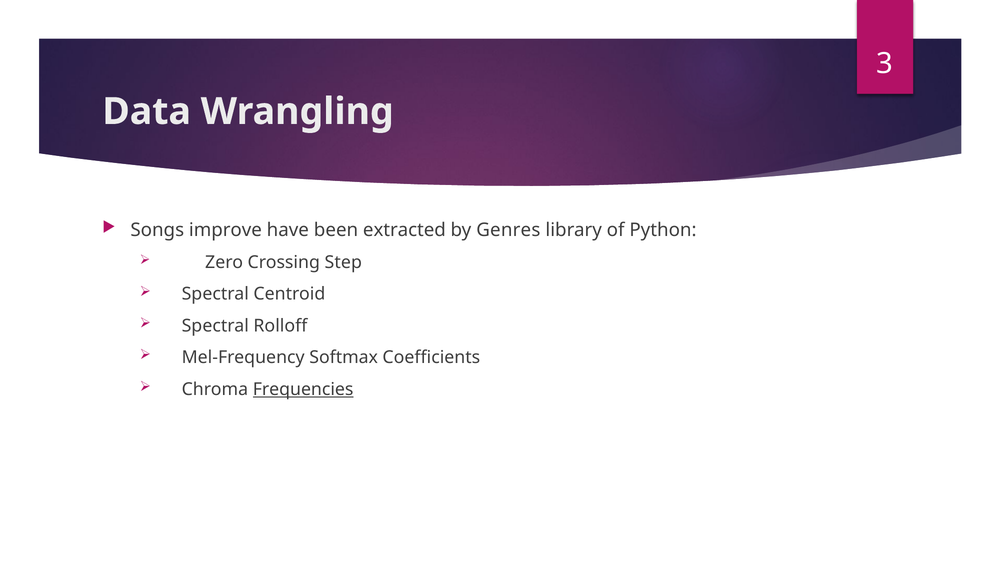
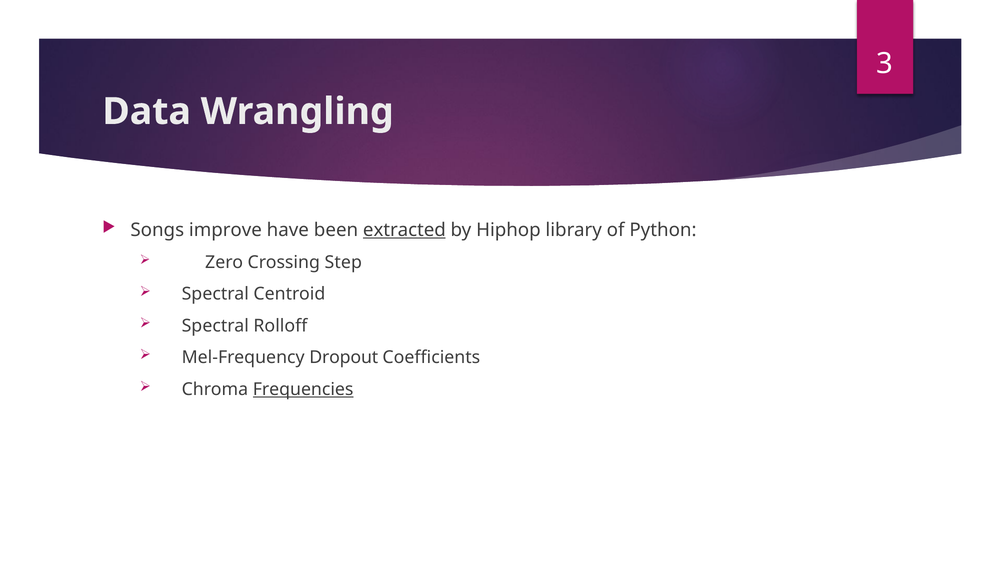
extracted underline: none -> present (404, 230)
Genres: Genres -> Hiphop (508, 230)
Softmax: Softmax -> Dropout (344, 357)
